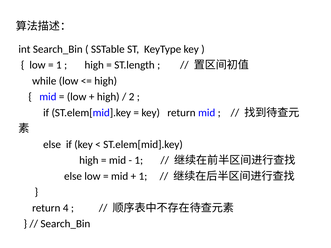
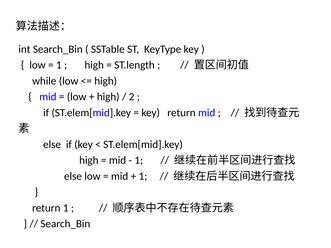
return 4: 4 -> 1 (66, 208)
